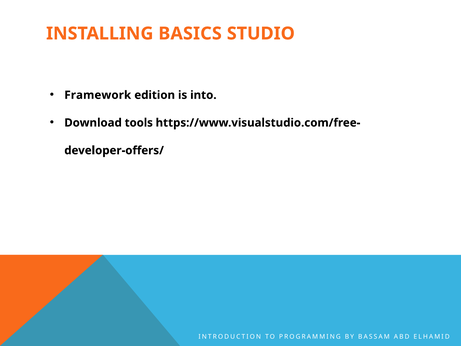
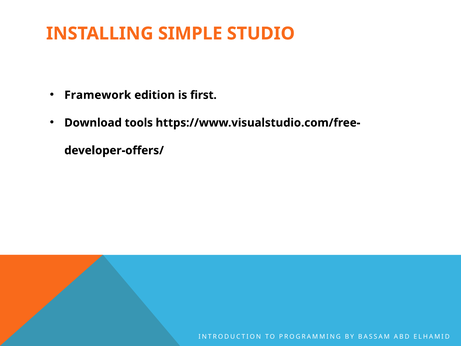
BASICS: BASICS -> SIMPLE (190, 34)
into: into -> first (203, 95)
